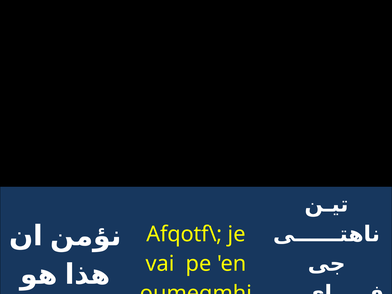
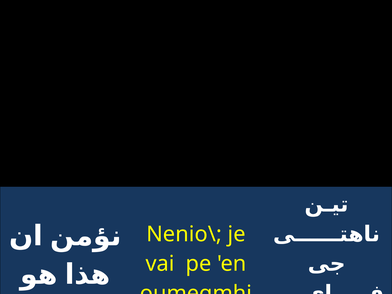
Afqotf\: Afqotf\ -> Nenio\ (184, 234)
